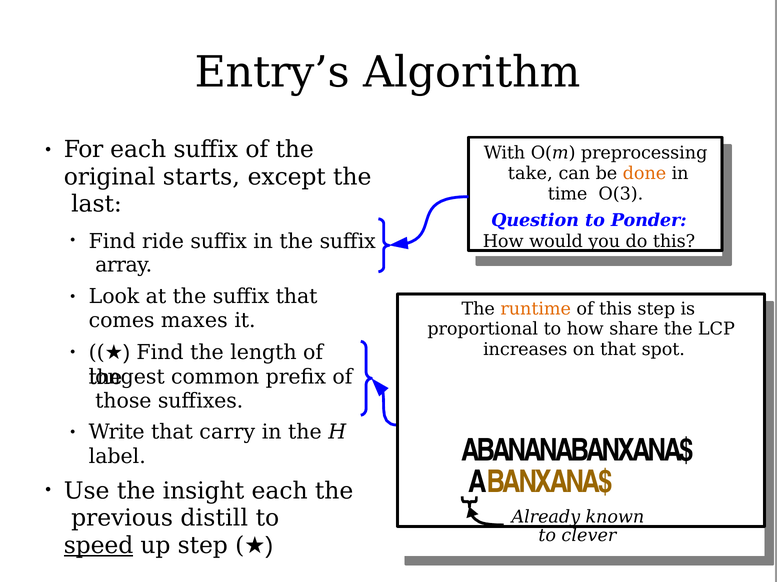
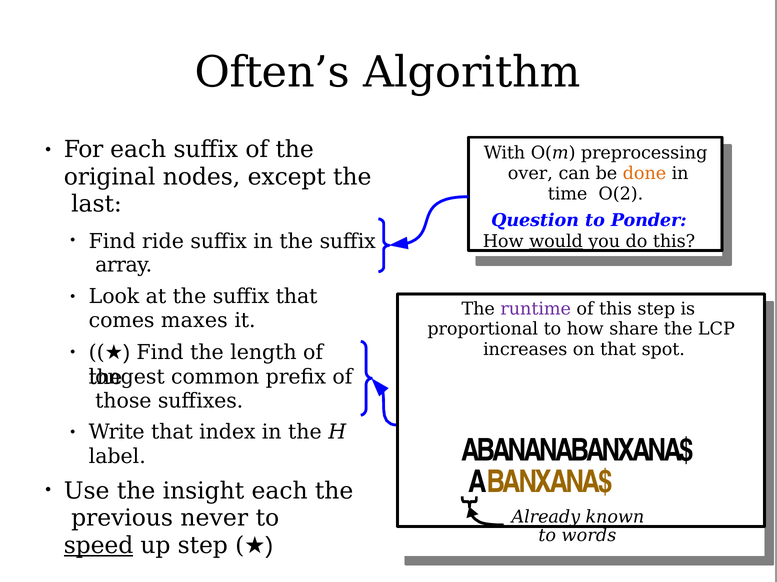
Entry’s: Entry’s -> Often’s (272, 73)
take: take -> over (530, 174)
starts: starts -> nodes (202, 177)
O(3: O(3 -> O(2 (621, 194)
would underline: none -> present (556, 242)
runtime colour: orange -> purple (536, 309)
carry: carry -> index (227, 433)
distill: distill -> never (214, 519)
clever: clever -> words (589, 536)
